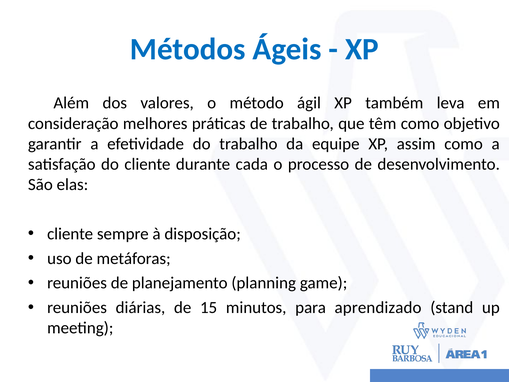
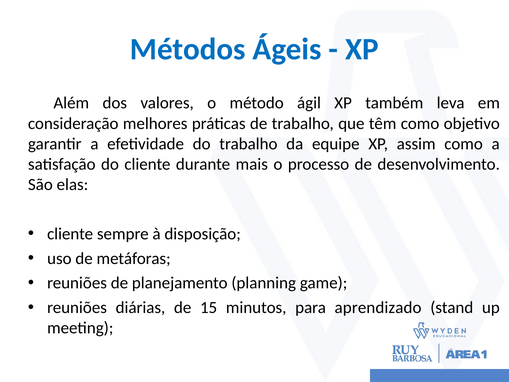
cada: cada -> mais (252, 164)
